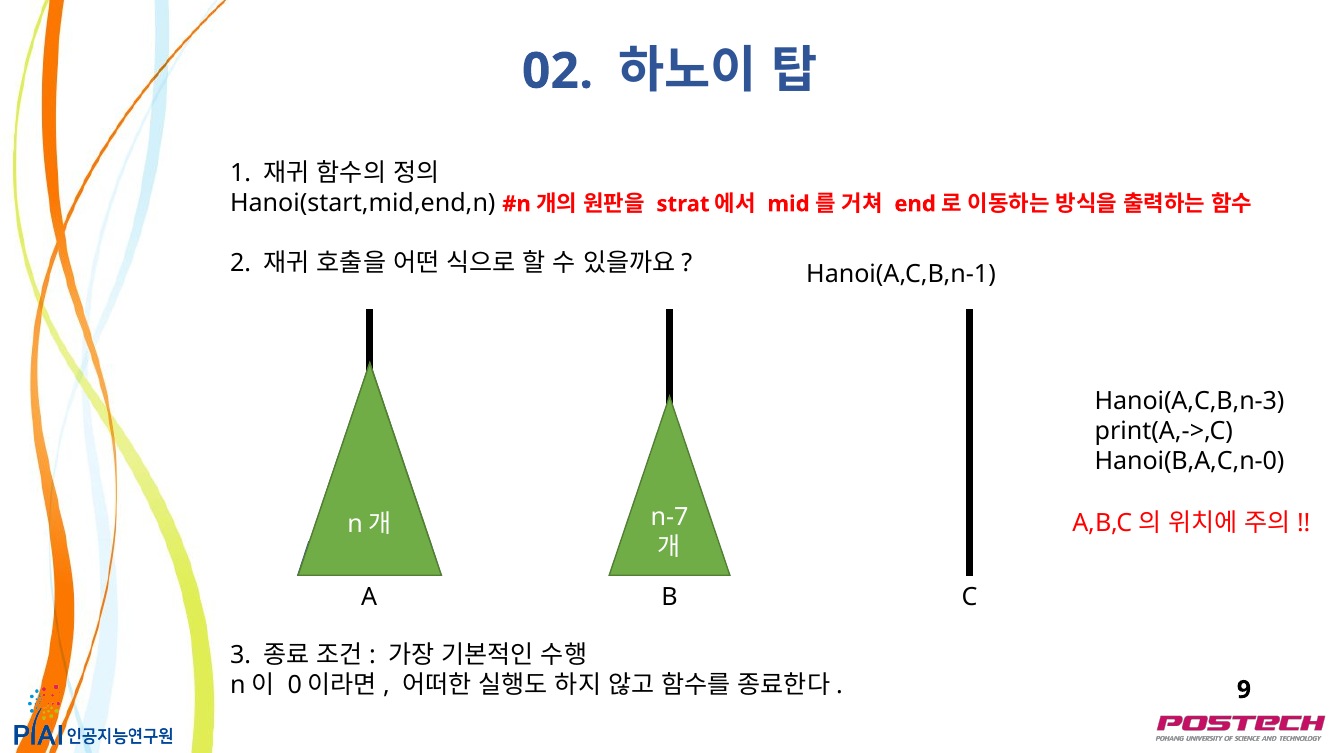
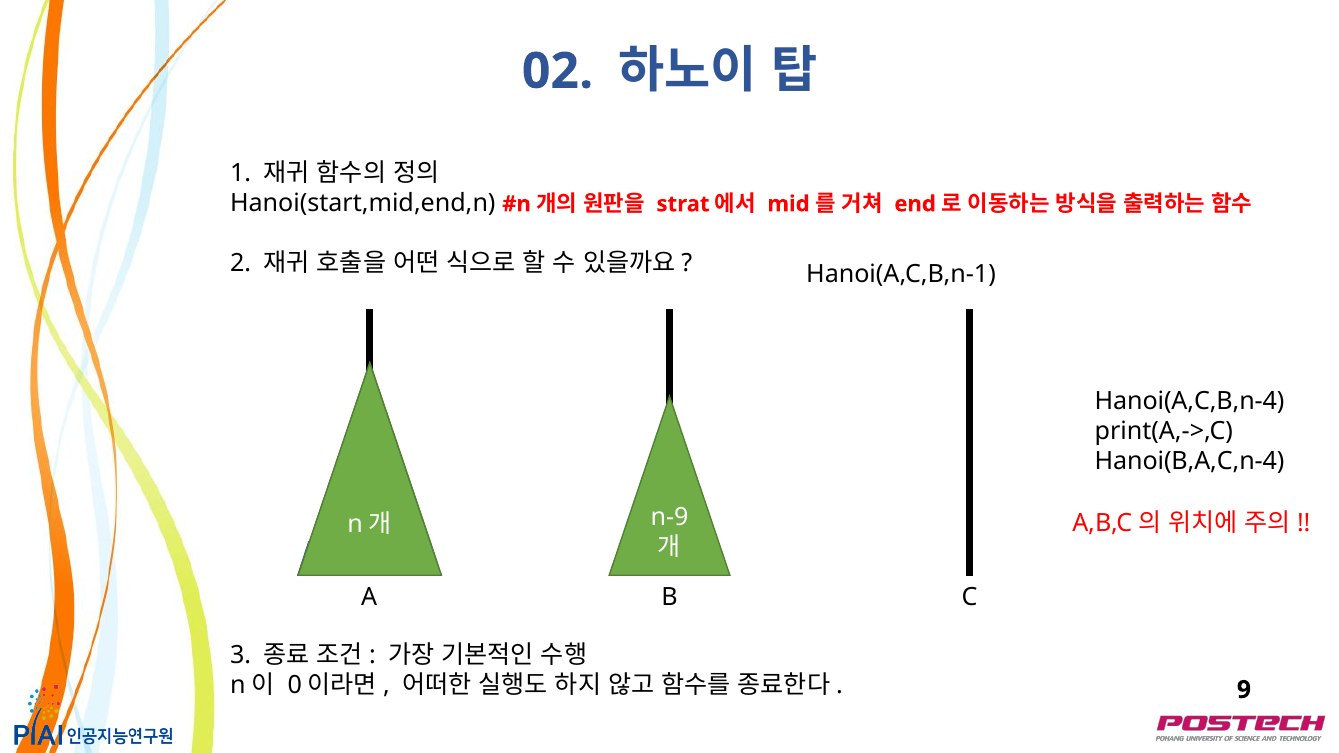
Hanoi(A,C,B,n-3: Hanoi(A,C,B,n-3 -> Hanoi(A,C,B,n-4 (1190, 401)
Hanoi(B,A,C,n-0: Hanoi(B,A,C,n-0 -> Hanoi(B,A,C,n-4 (1190, 461)
n-7: n-7 -> n-9 (670, 517)
